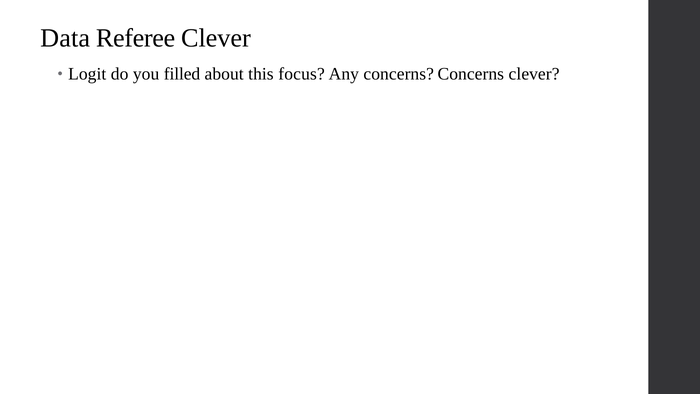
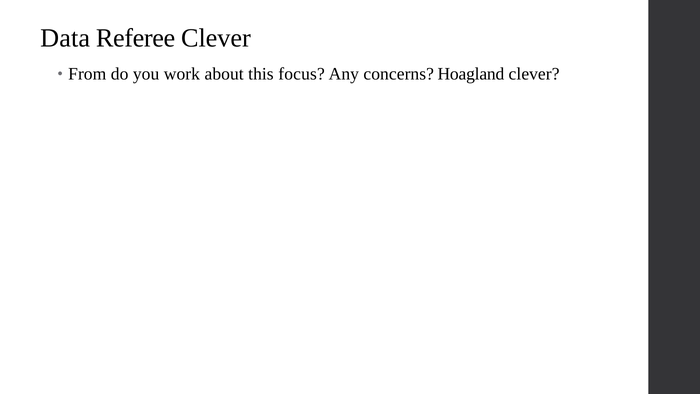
Logit: Logit -> From (87, 74)
filled: filled -> work (182, 74)
concerns Concerns: Concerns -> Hoagland (471, 74)
